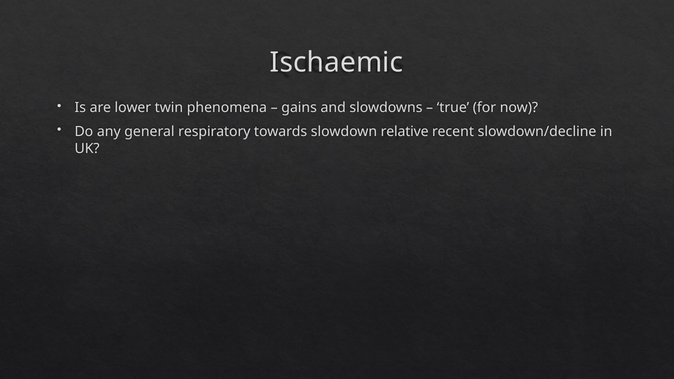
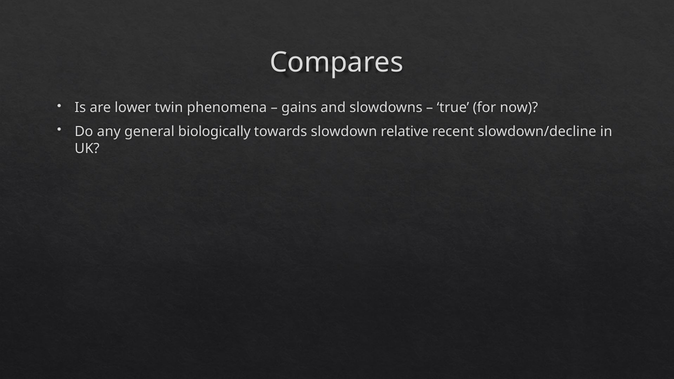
Ischaemic: Ischaemic -> Compares (337, 62)
respiratory: respiratory -> biologically (214, 132)
